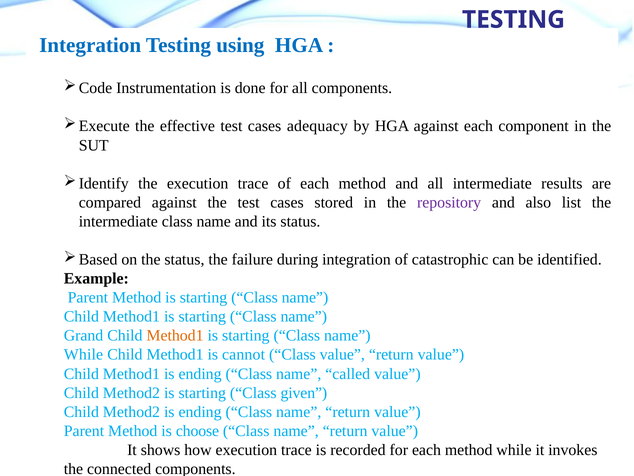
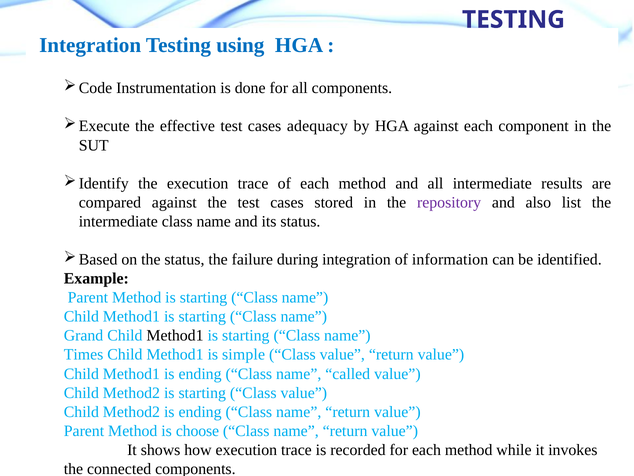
catastrophic: catastrophic -> information (450, 259)
Method1 colour: orange -> black (175, 335)
While: While -> Times (84, 354)
cannot: cannot -> simple (244, 354)
starting Class given: given -> value (304, 392)
